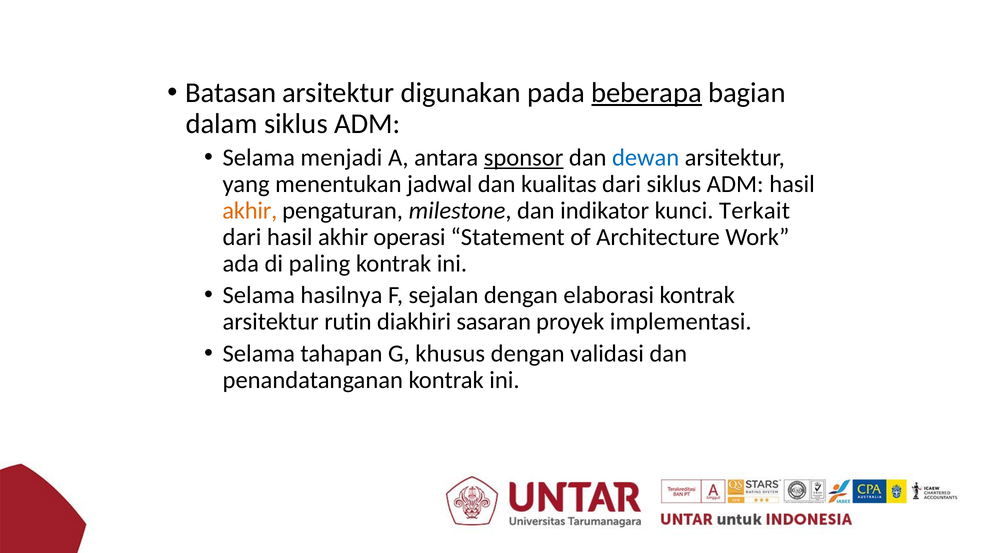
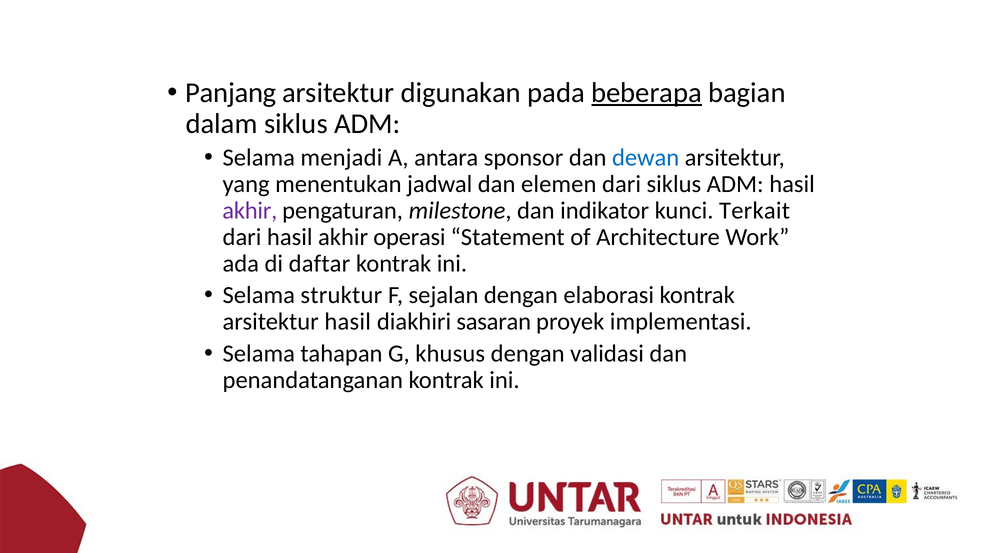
Batasan: Batasan -> Panjang (231, 93)
sponsor underline: present -> none (524, 158)
kualitas: kualitas -> elemen (559, 184)
akhir colour: orange -> purple (250, 211)
paling: paling -> daftar (319, 264)
hasilnya: hasilnya -> struktur (341, 296)
arsitektur rutin: rutin -> hasil (348, 322)
